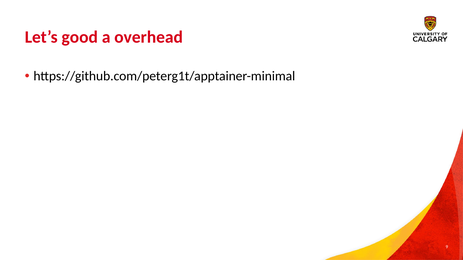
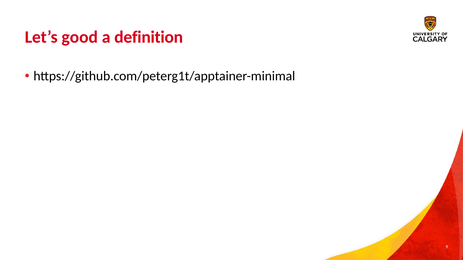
overhead: overhead -> definition (149, 37)
